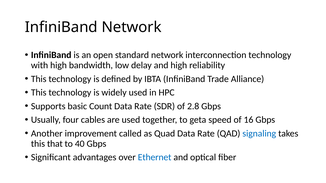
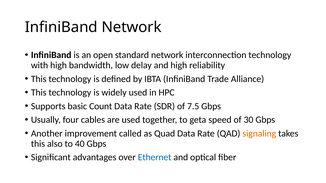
2.8: 2.8 -> 7.5 (193, 106)
16: 16 -> 30 (249, 120)
signaling colour: blue -> orange (259, 134)
that: that -> also (55, 144)
